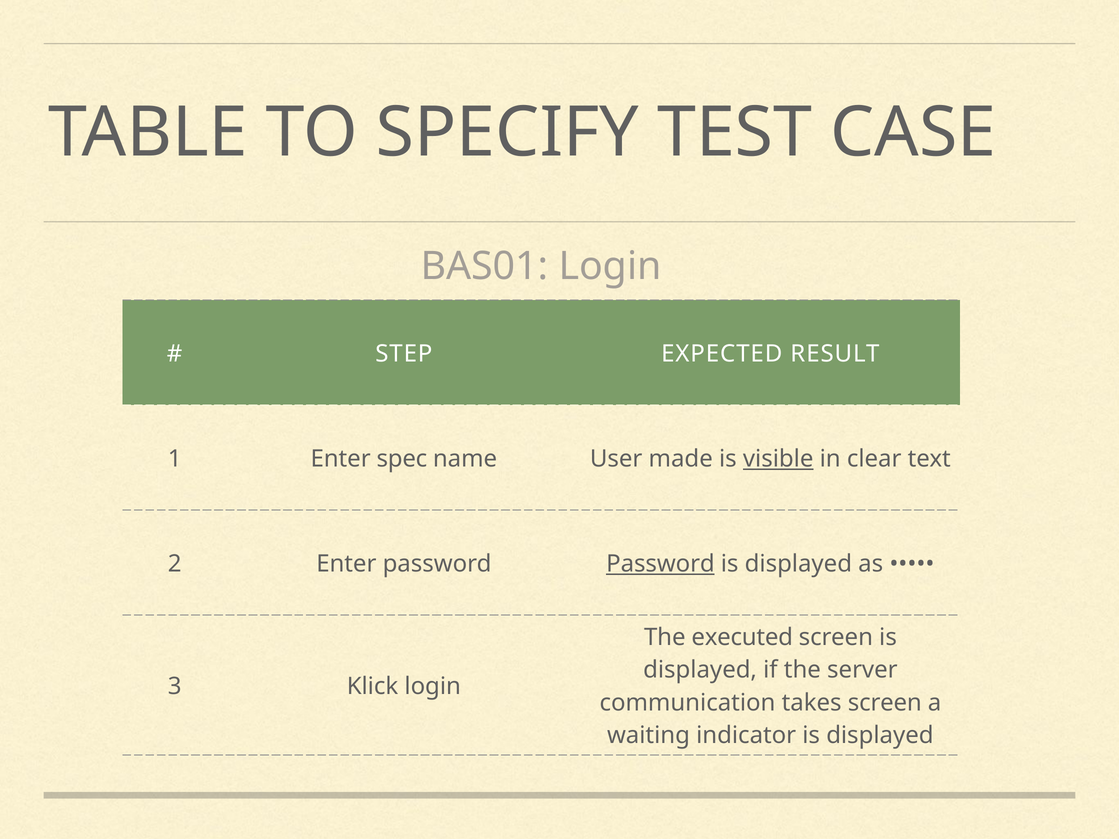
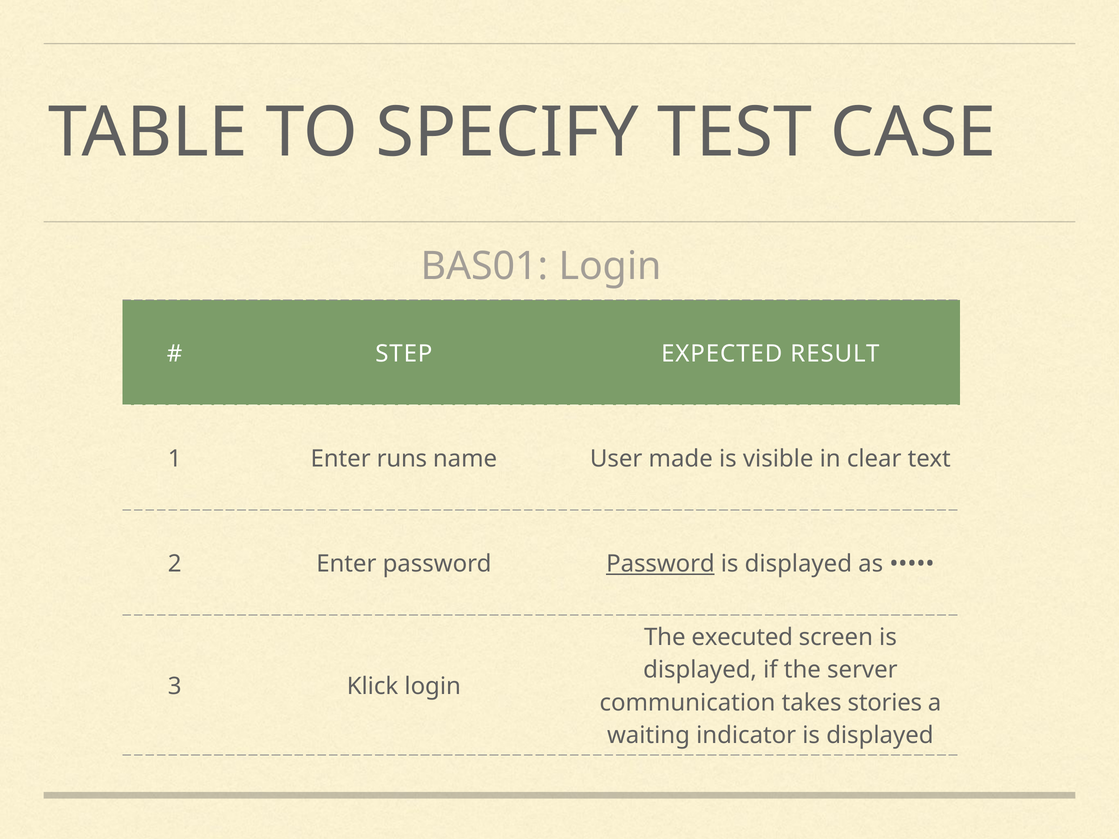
spec: spec -> runs (402, 459)
visible underline: present -> none (778, 459)
takes screen: screen -> stories (885, 703)
